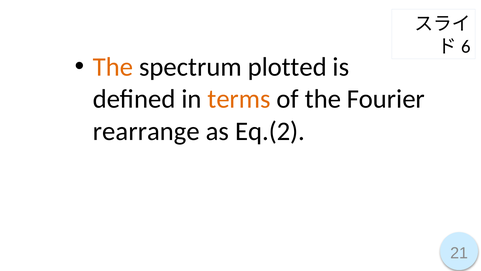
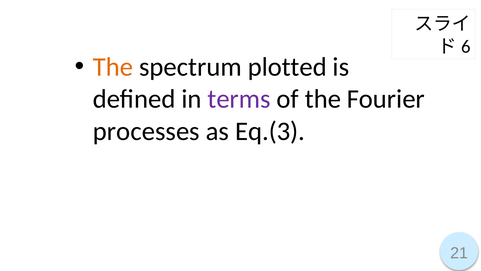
terms colour: orange -> purple (239, 99)
rearrange: rearrange -> processes (146, 131)
Eq.(2: Eq.(2 -> Eq.(3 (270, 131)
